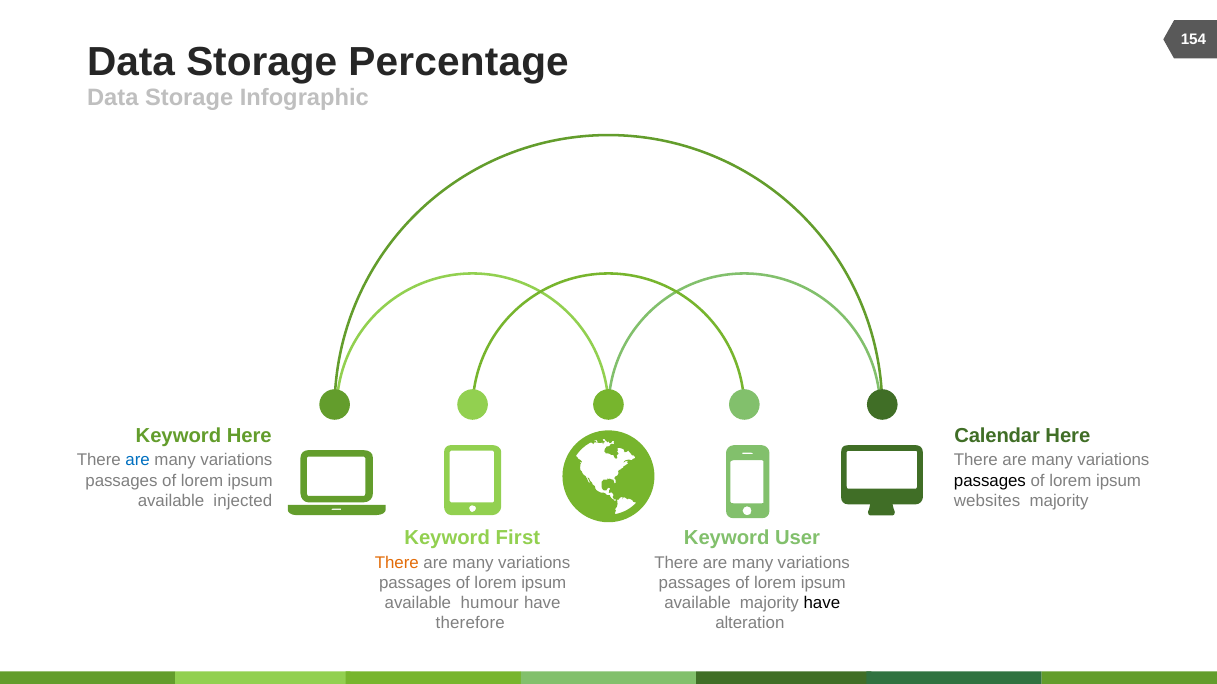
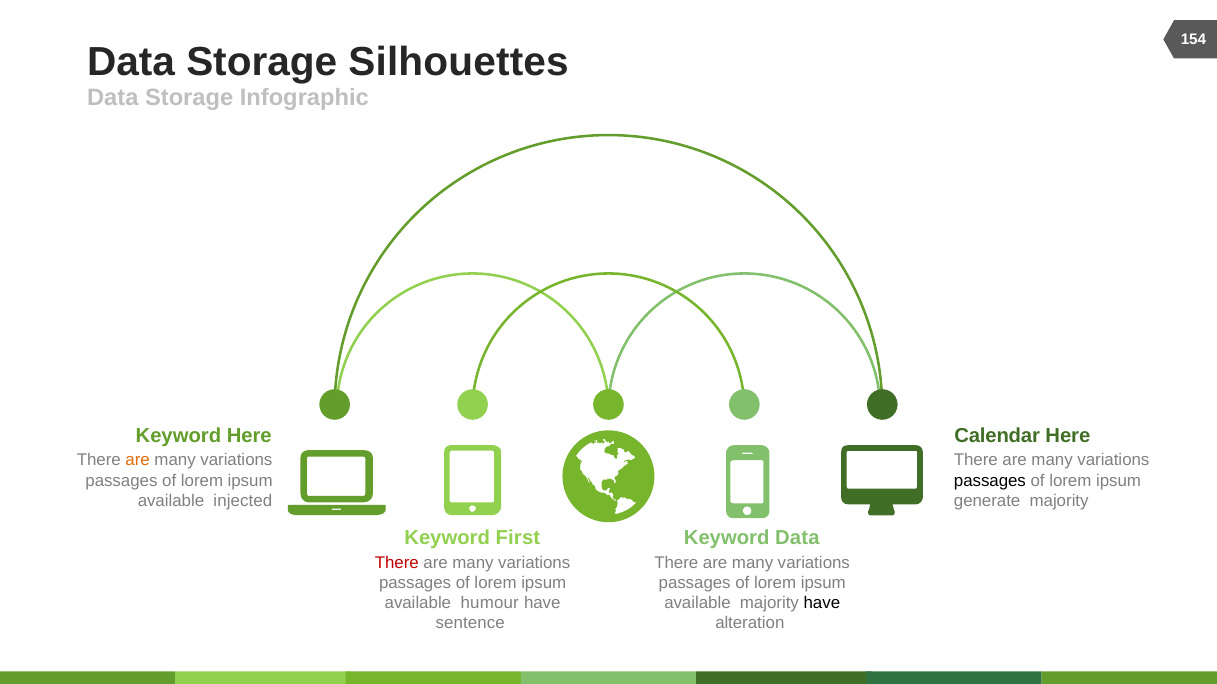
Percentage: Percentage -> Silhouettes (459, 62)
are colour: blue -> orange (138, 461)
websites: websites -> generate (987, 501)
Keyword User: User -> Data (797, 538)
There colour: orange -> red (397, 563)
therefore: therefore -> sentence (470, 624)
